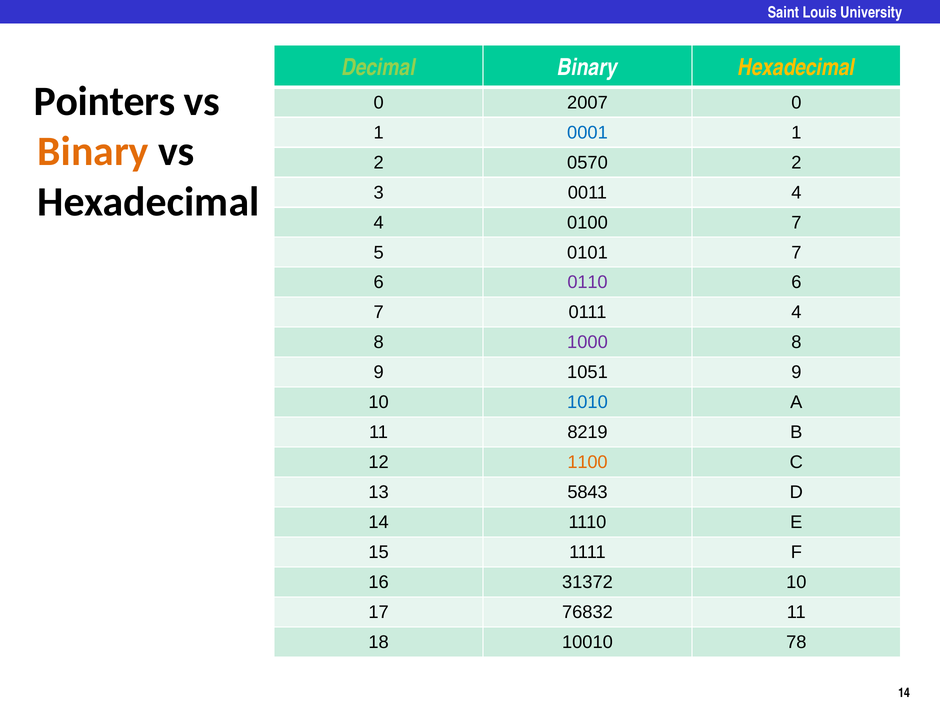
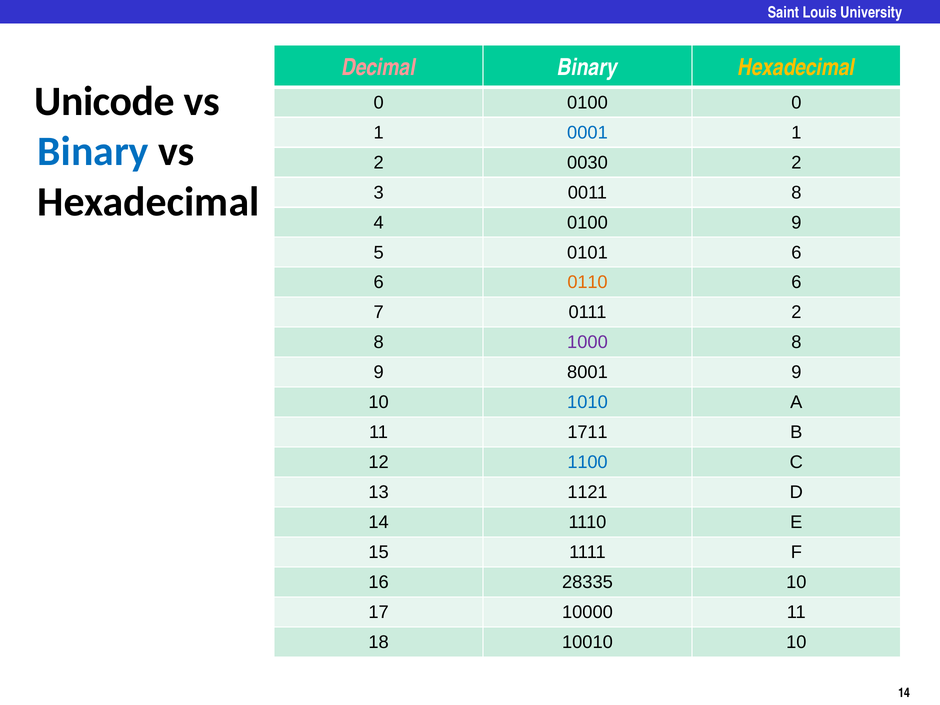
Decimal colour: light green -> pink (379, 68)
Pointers: Pointers -> Unicode (105, 102)
0 2007: 2007 -> 0100 (587, 103)
Binary colour: orange -> blue (93, 152)
0570: 0570 -> 0030 (587, 163)
0011 4: 4 -> 8 (796, 193)
0100 7: 7 -> 9 (796, 222)
0101 7: 7 -> 6 (796, 252)
0110 colour: purple -> orange (588, 282)
0111 4: 4 -> 2 (796, 312)
1051: 1051 -> 8001 (587, 372)
8219: 8219 -> 1711 (588, 432)
1100 colour: orange -> blue (588, 462)
5843: 5843 -> 1121 (588, 492)
31372: 31372 -> 28335 (587, 582)
76832: 76832 -> 10000 (587, 612)
10010 78: 78 -> 10 (796, 642)
